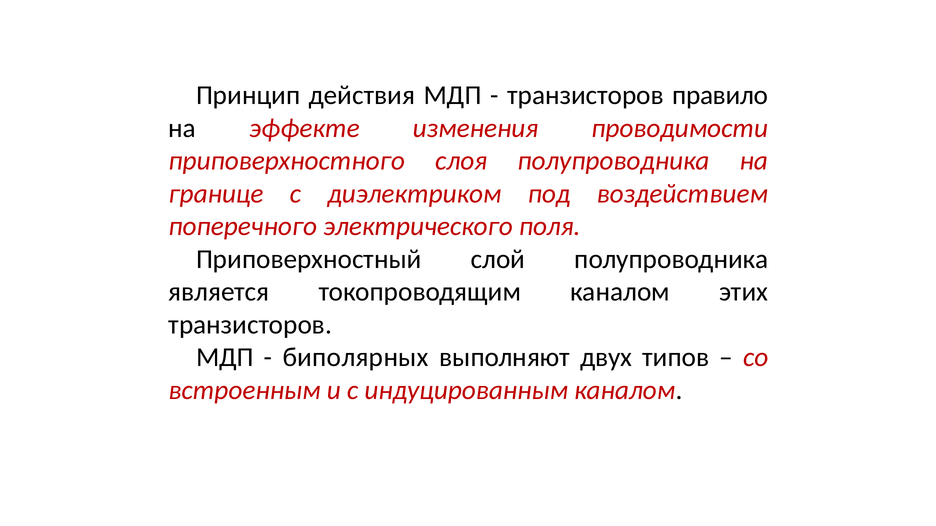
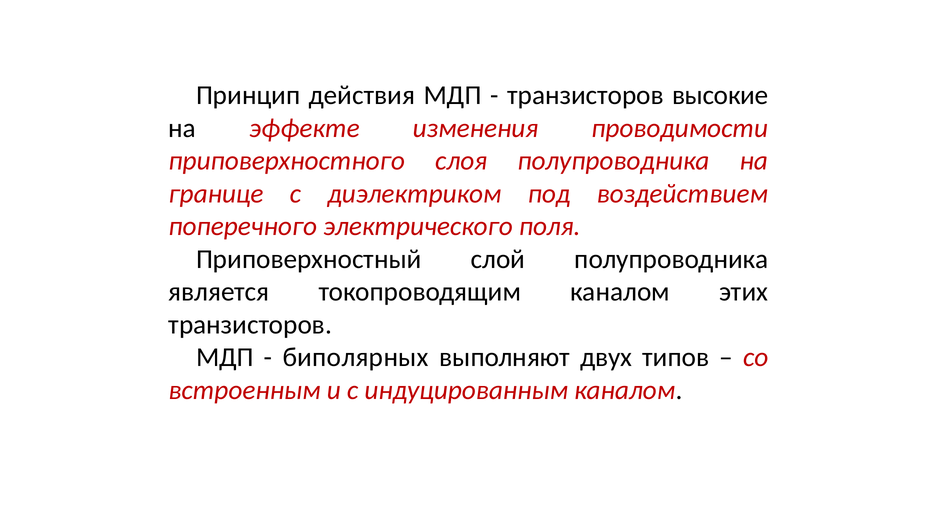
правило: правило -> высокие (720, 95)
